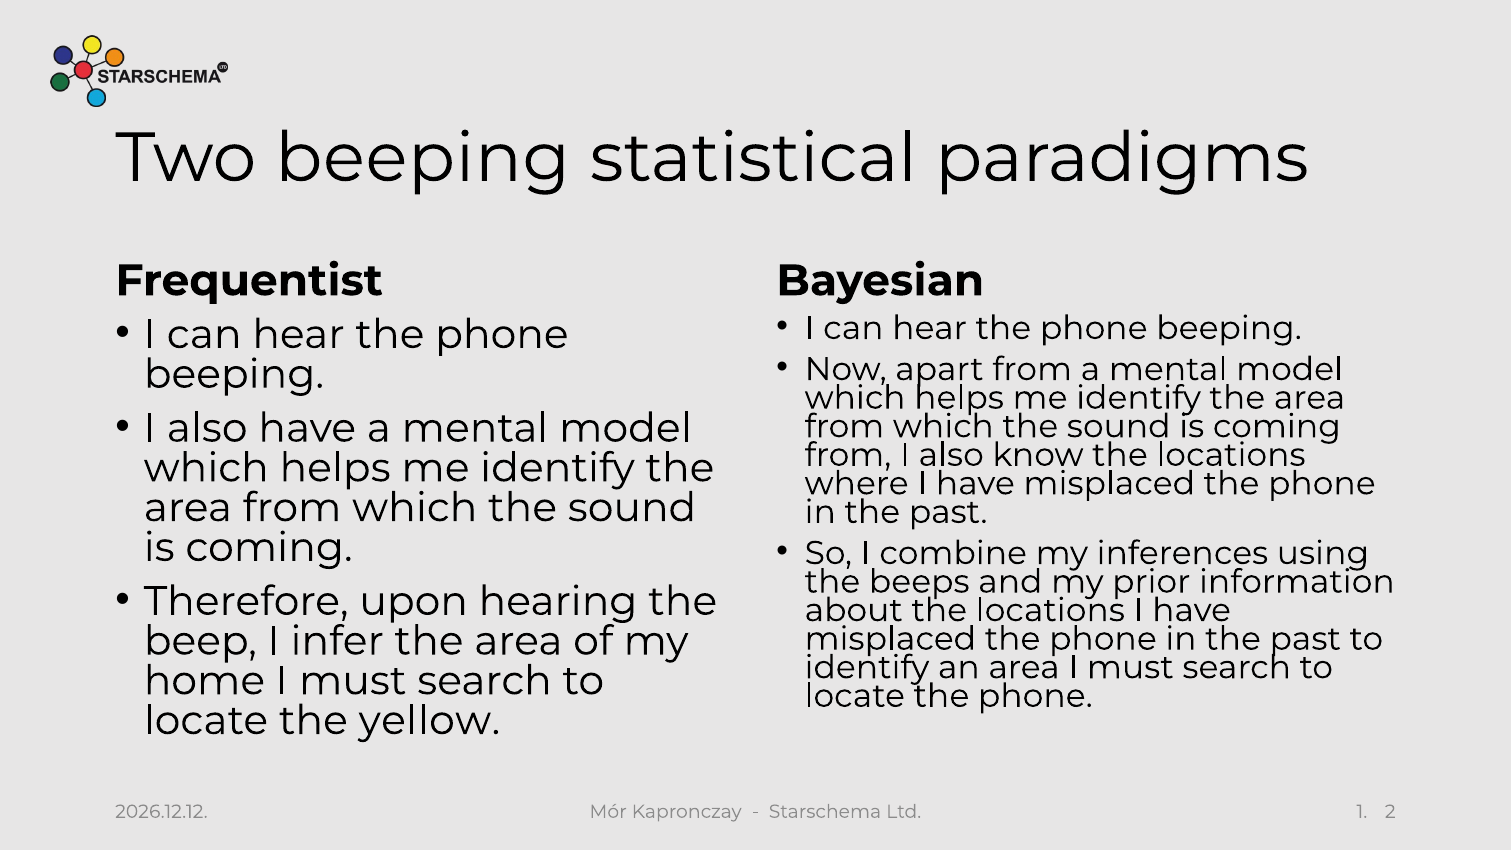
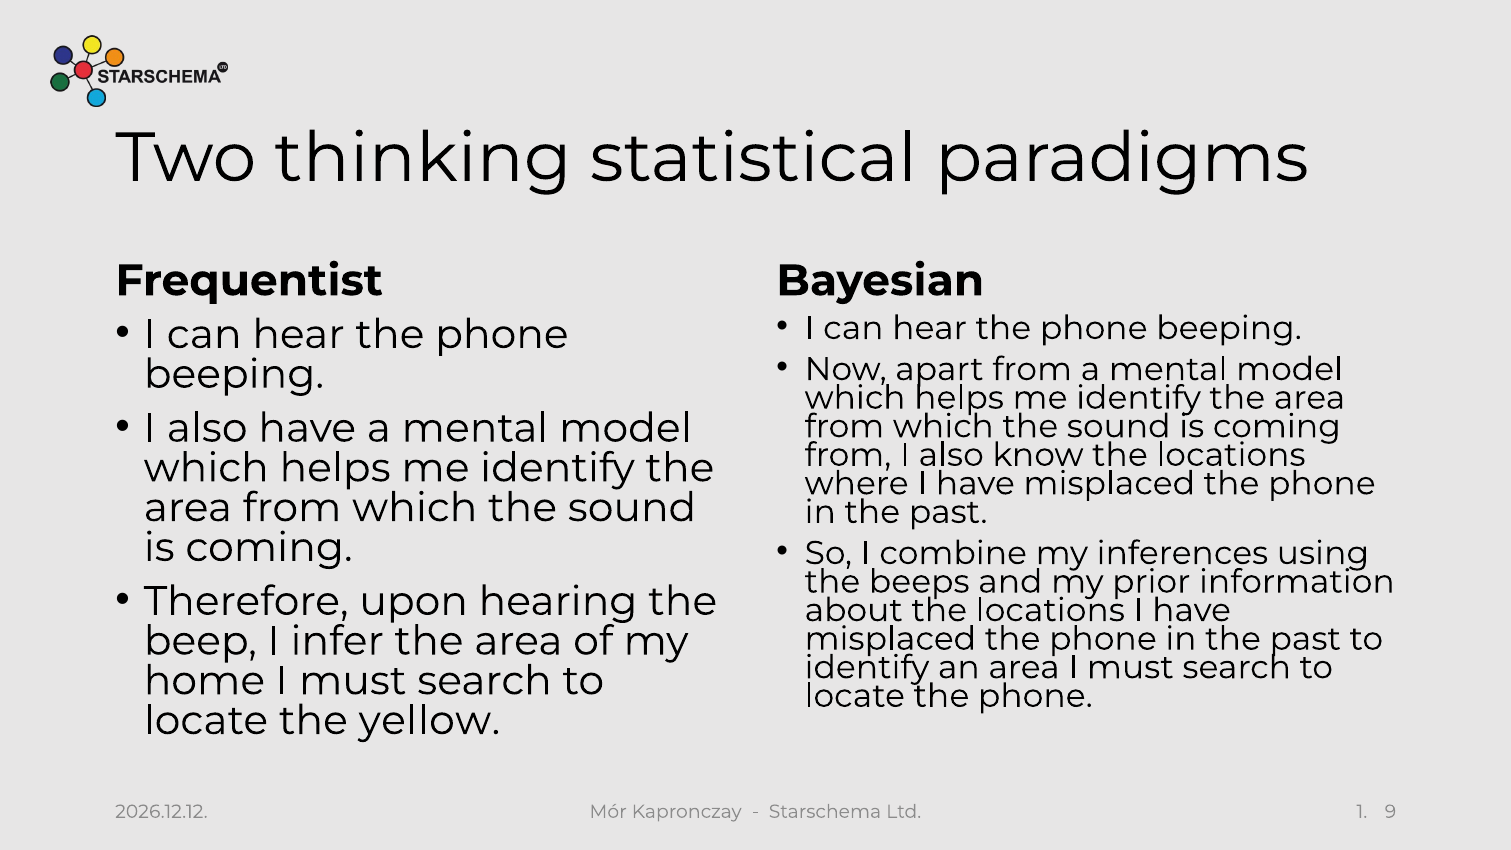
Two beeping: beeping -> thinking (423, 158)
2: 2 -> 9 (1390, 811)
